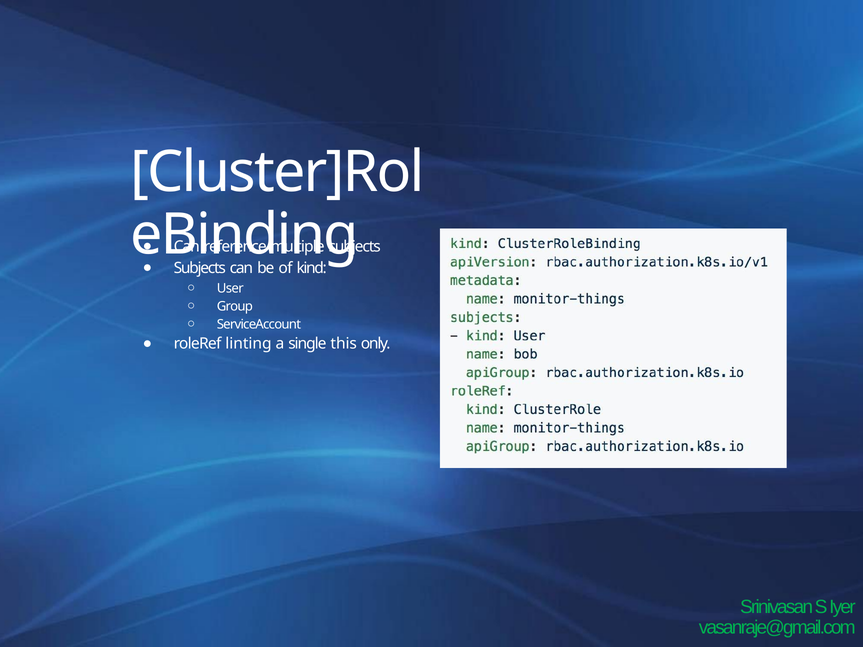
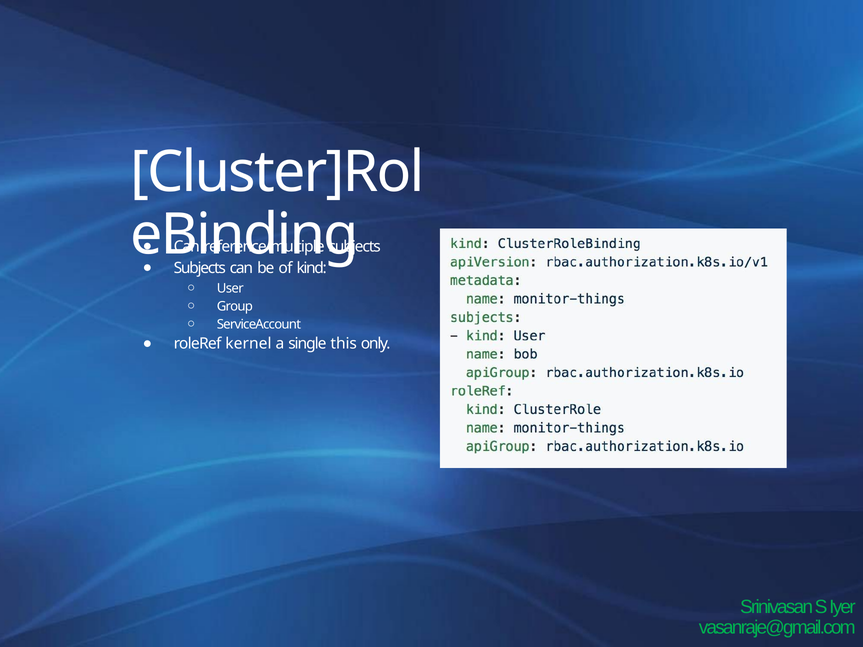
linting: linting -> kernel (248, 344)
